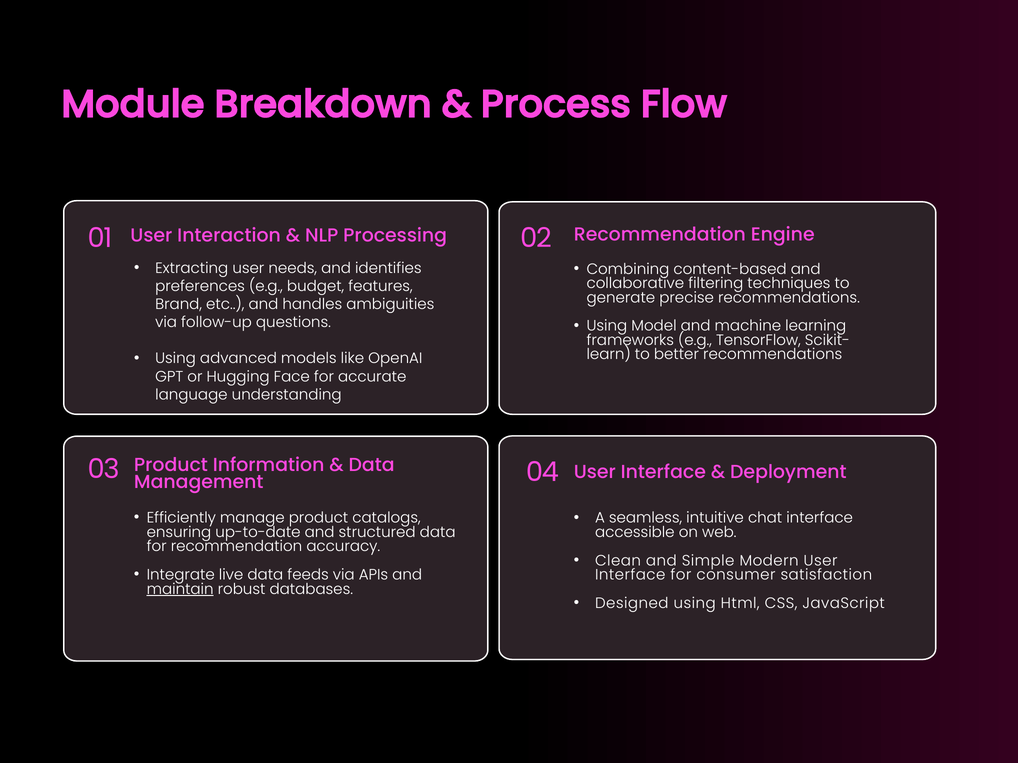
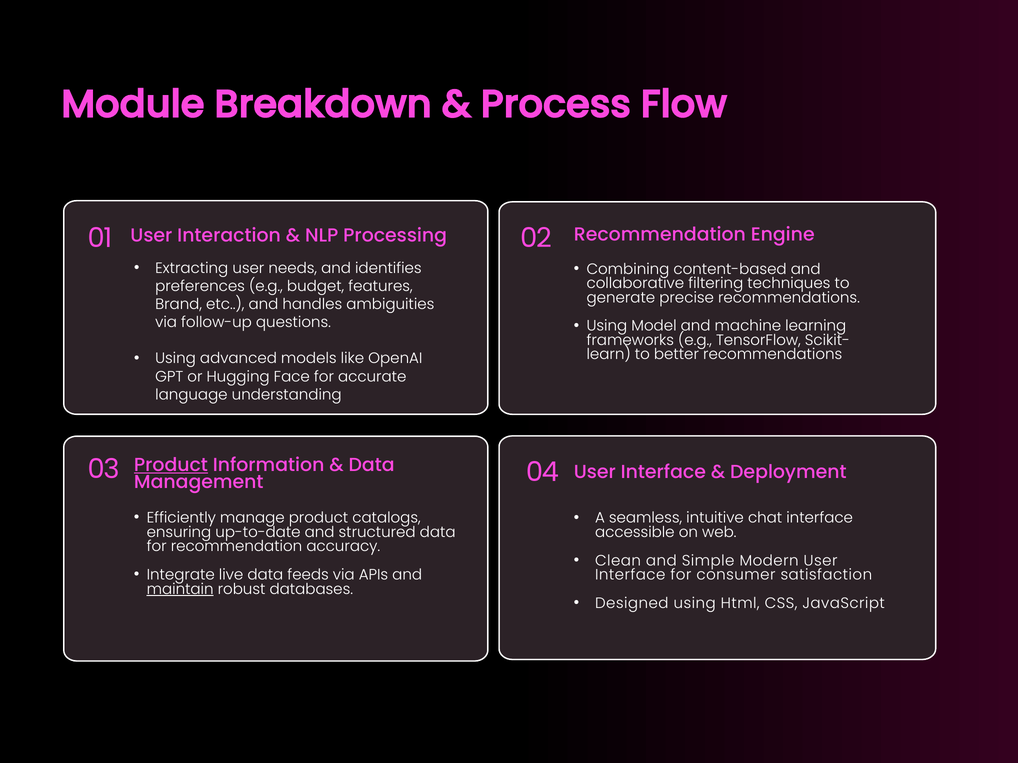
Product underline: none -> present (171, 465)
